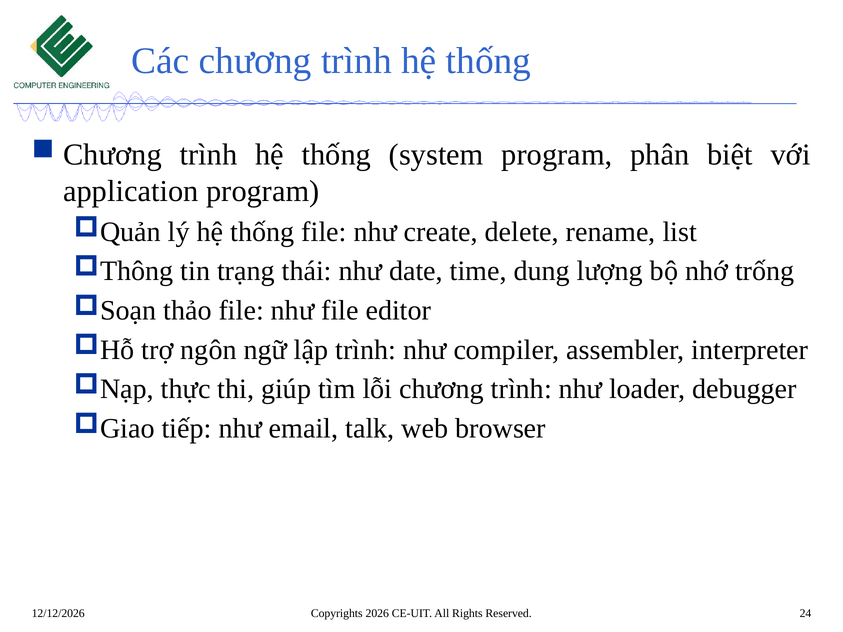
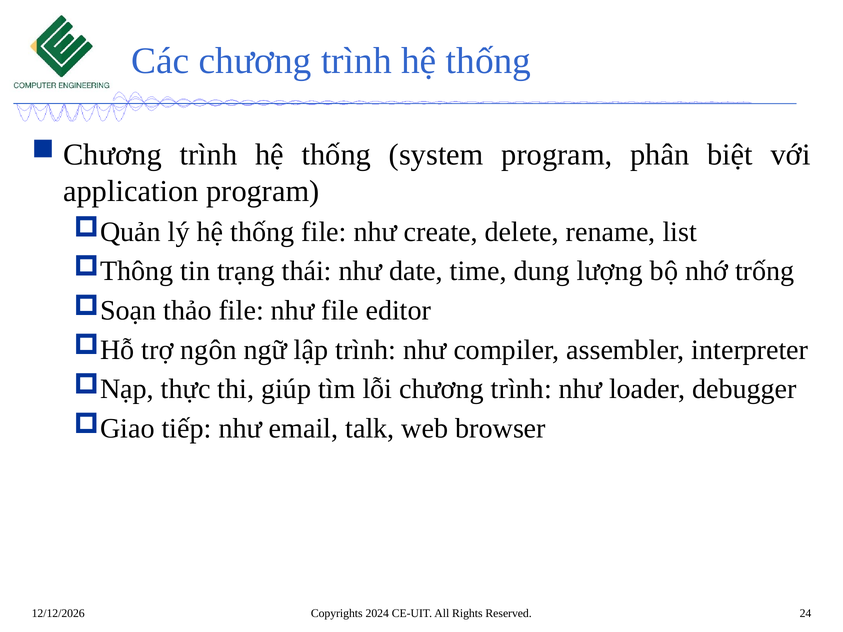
2026: 2026 -> 2024 (377, 614)
